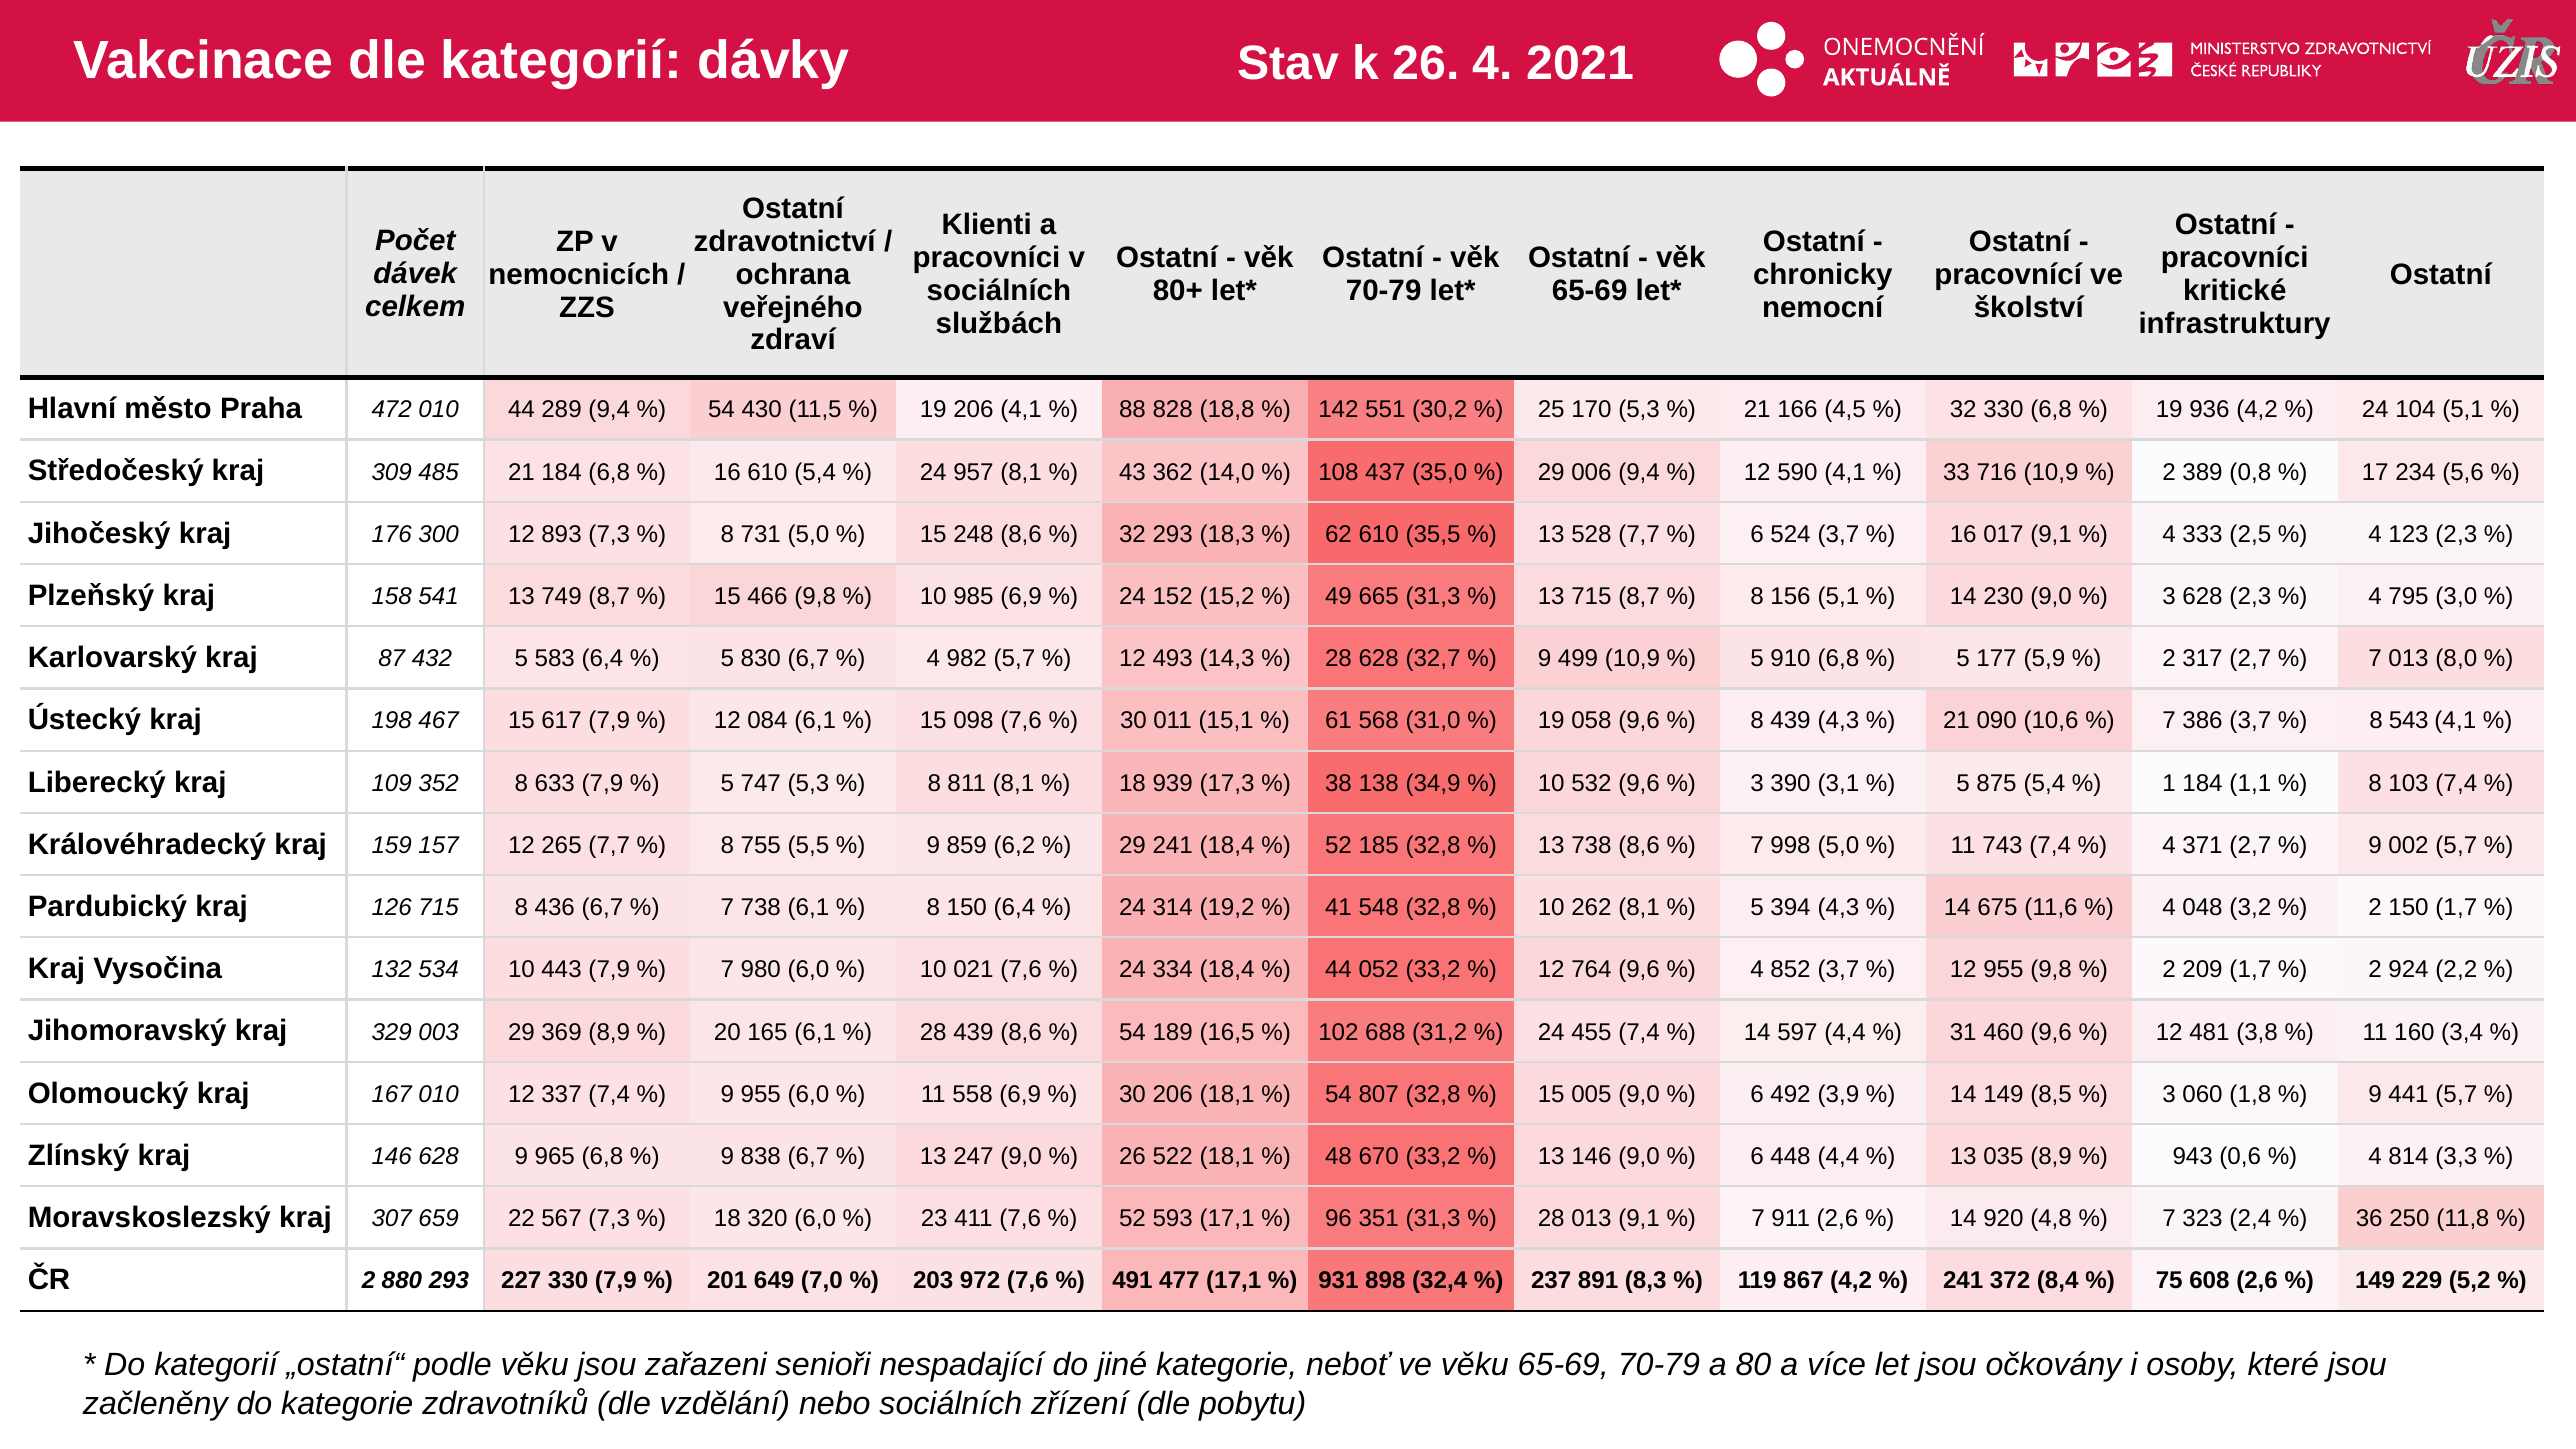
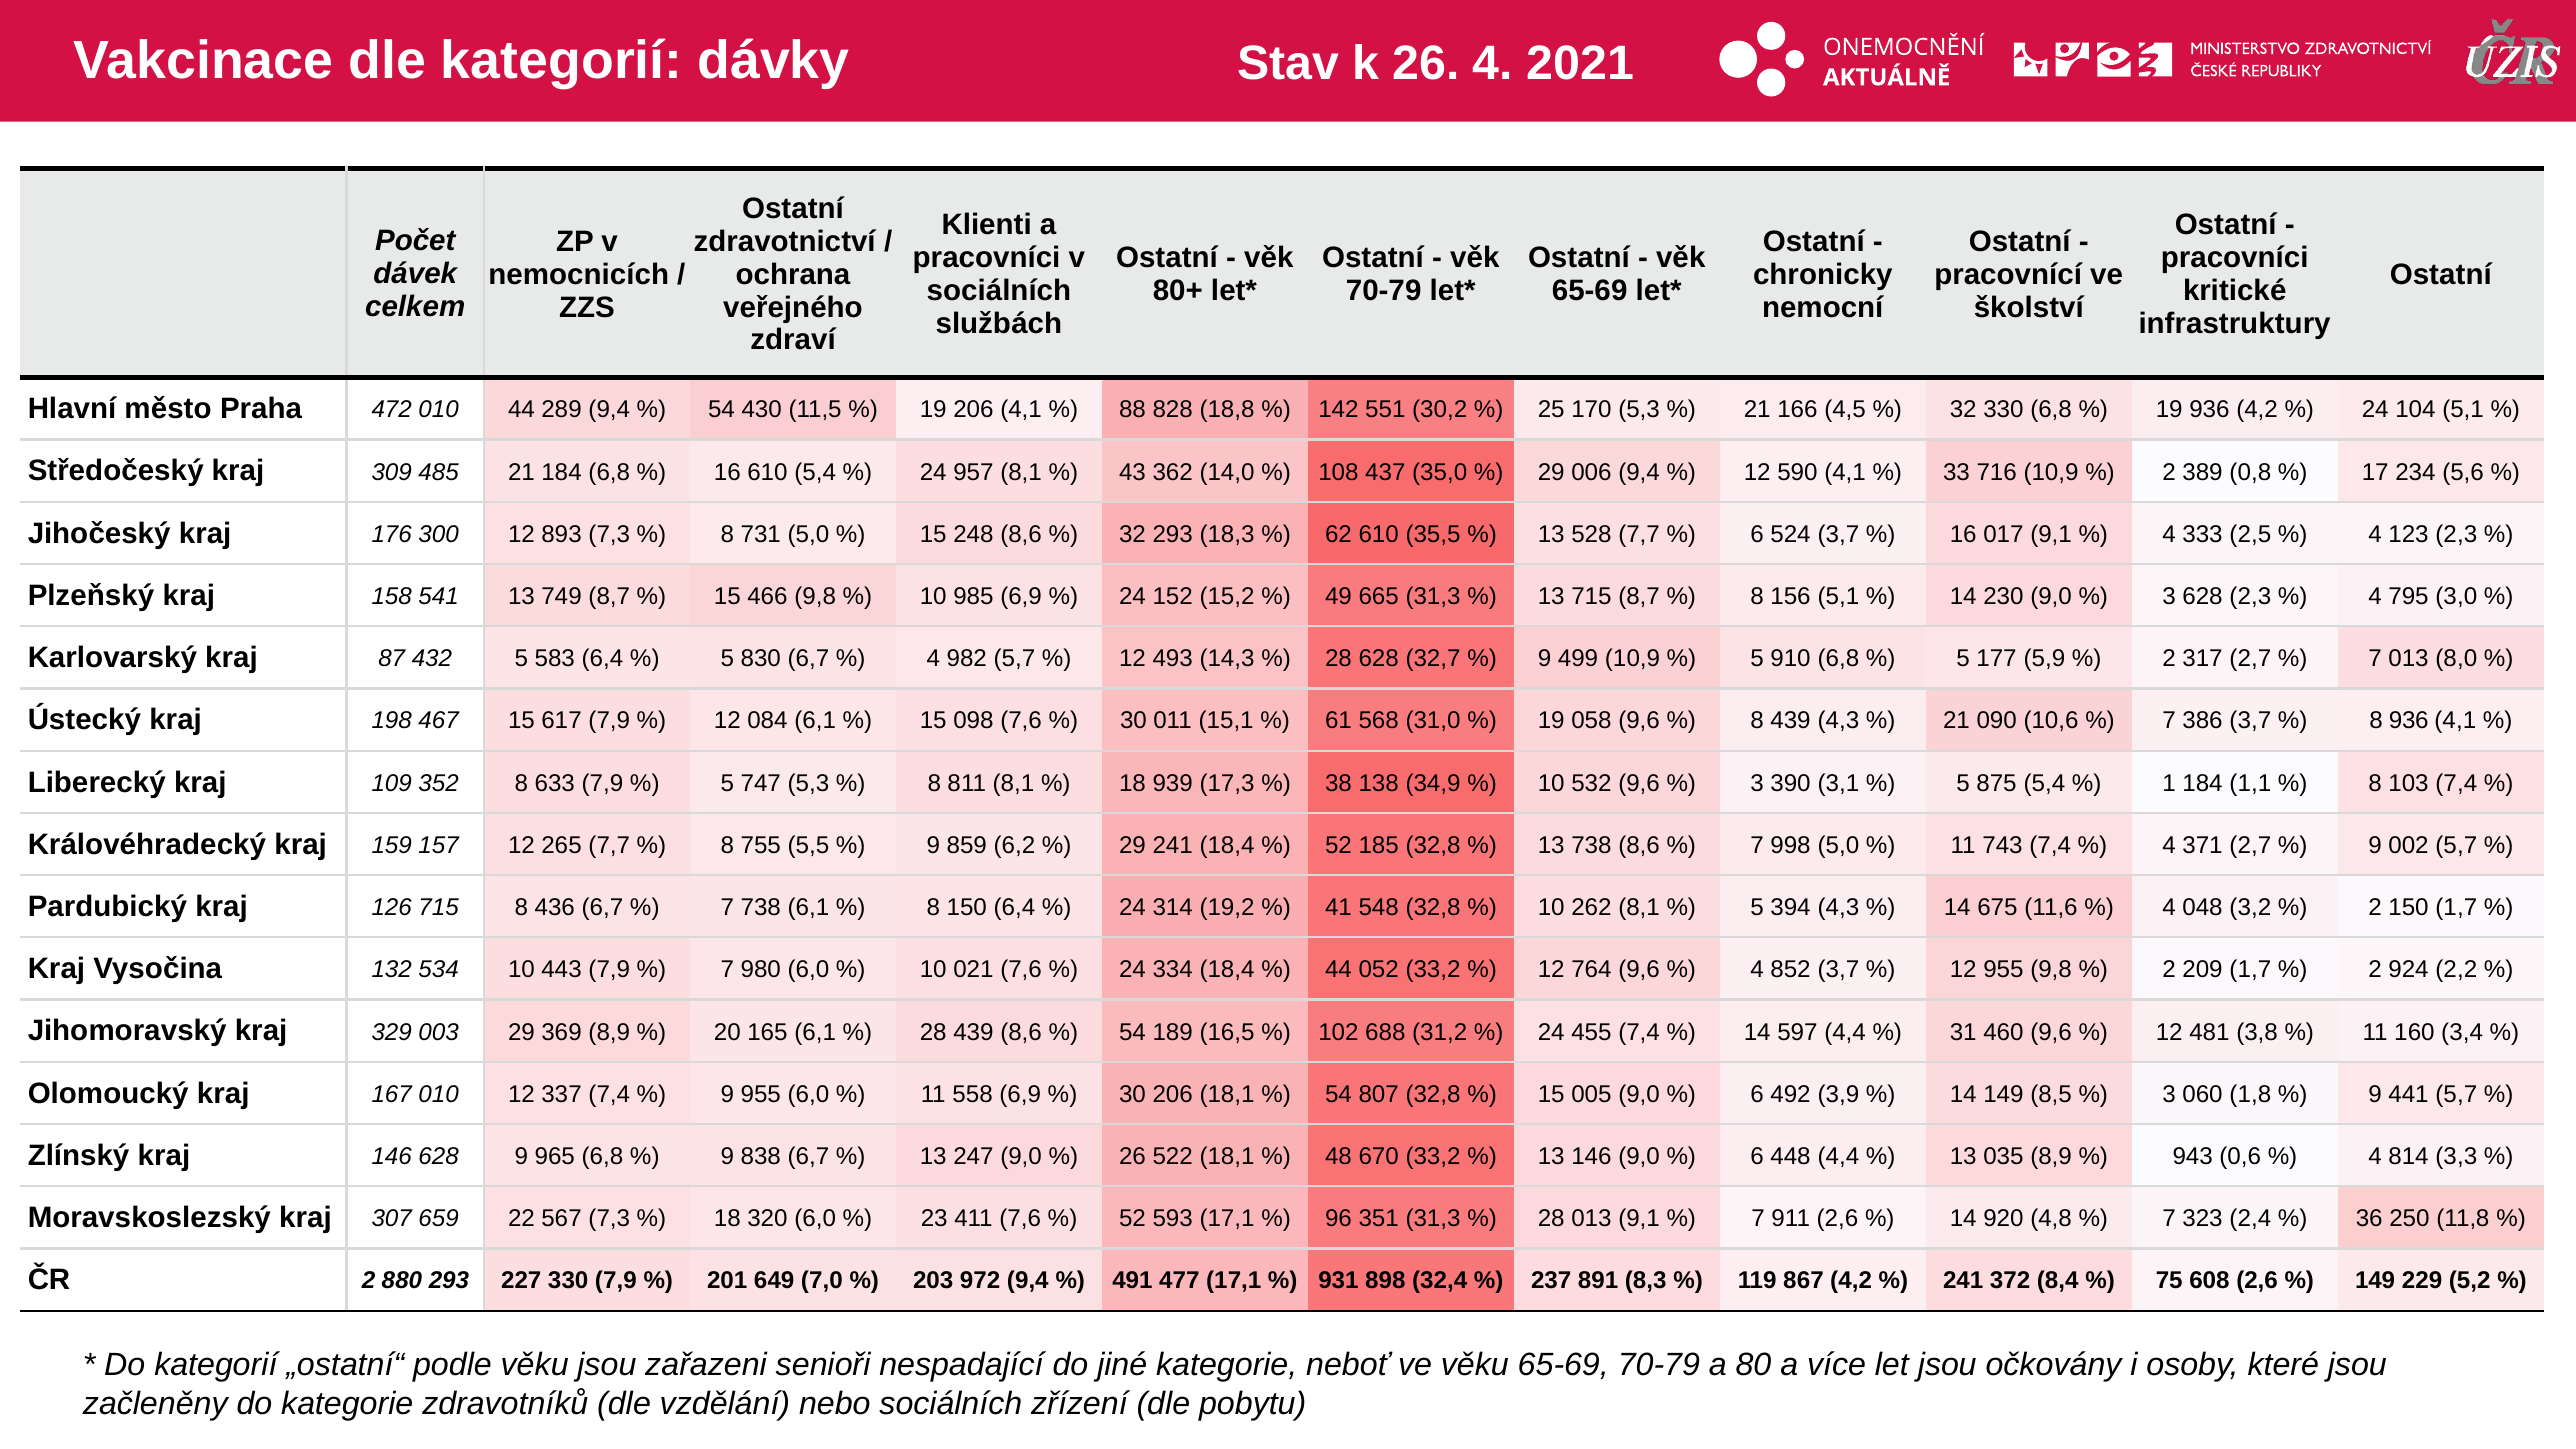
8 543: 543 -> 936 (2409, 721)
972 7,6: 7,6 -> 9,4 (1028, 1281)
